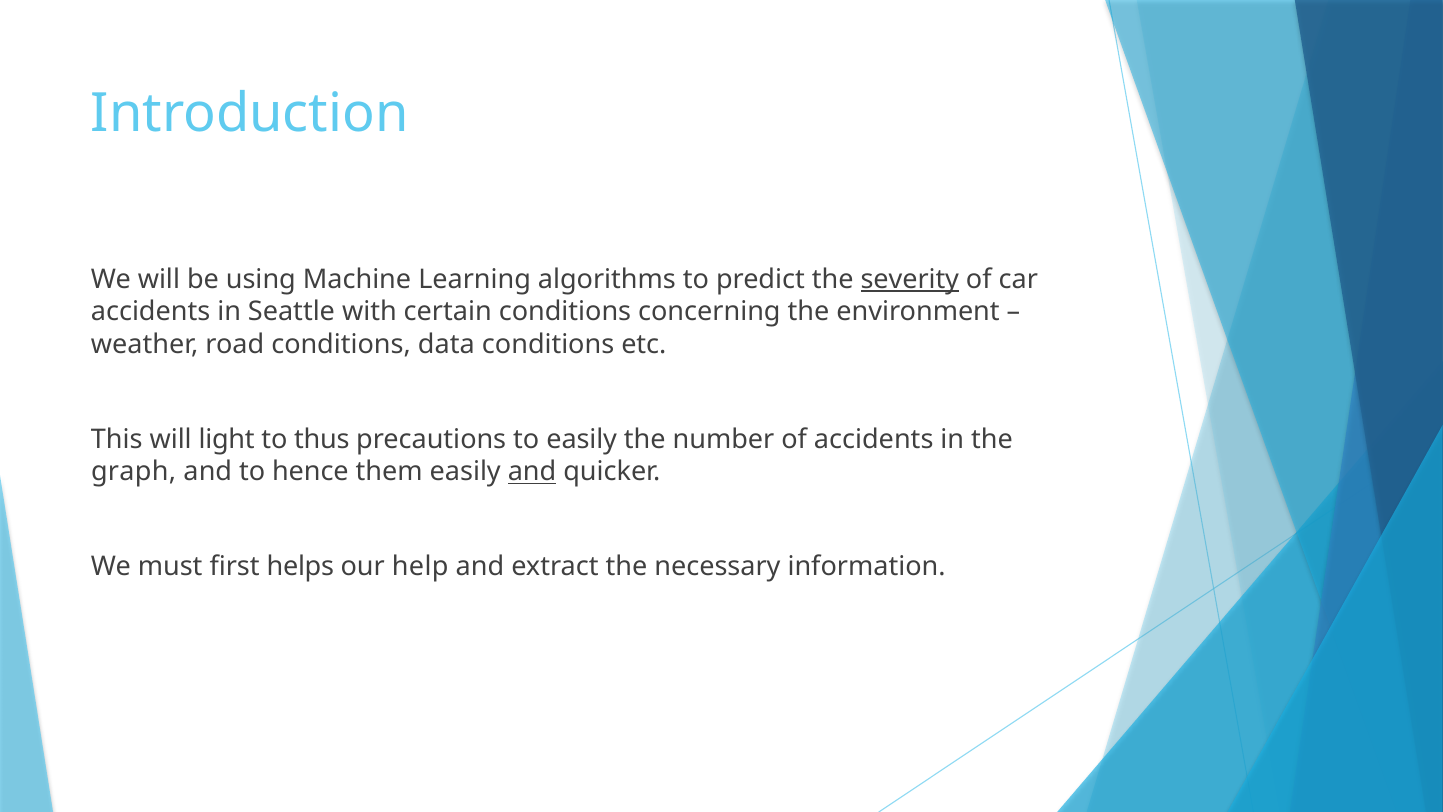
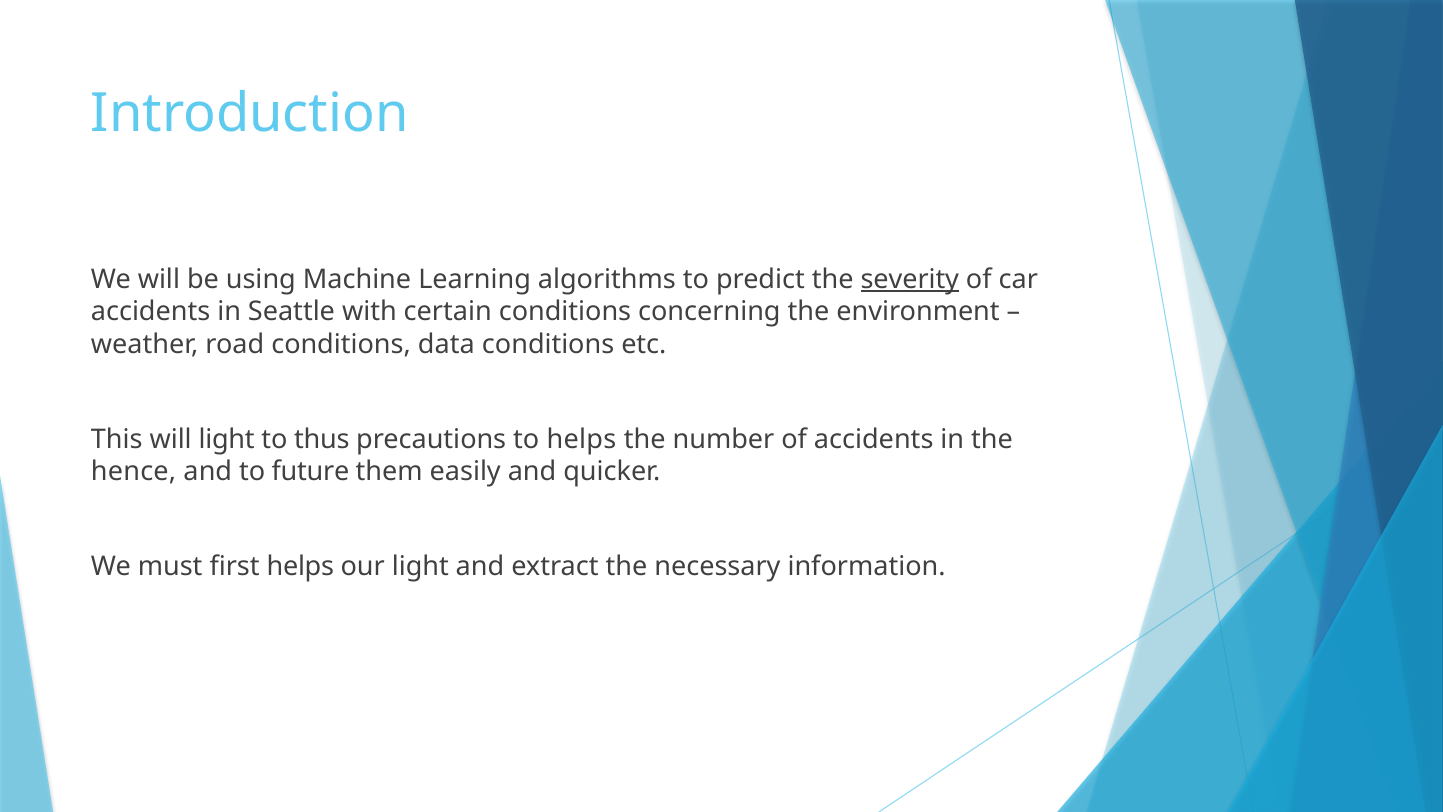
to easily: easily -> helps (581, 439)
graph: graph -> hence (134, 472)
hence: hence -> future (311, 472)
and underline: present -> none (532, 472)
our help: help -> light (420, 567)
